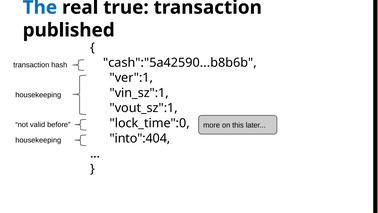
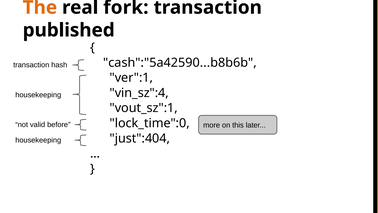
The colour: blue -> orange (40, 7)
true: true -> fork (126, 7)
vin_sz":1: vin_sz":1 -> vin_sz":4 (139, 93)
into":404: into":404 -> just":404 (140, 138)
